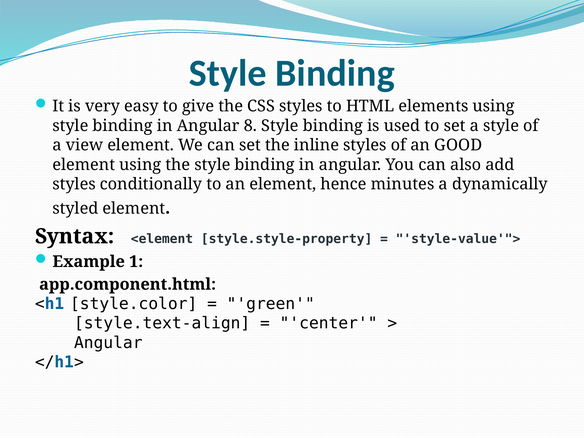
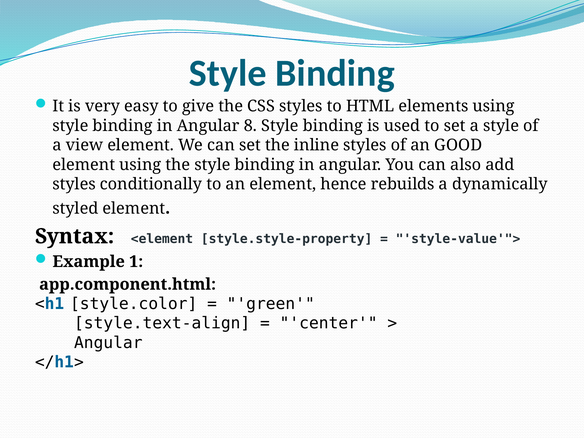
minutes: minutes -> rebuilds (403, 184)
